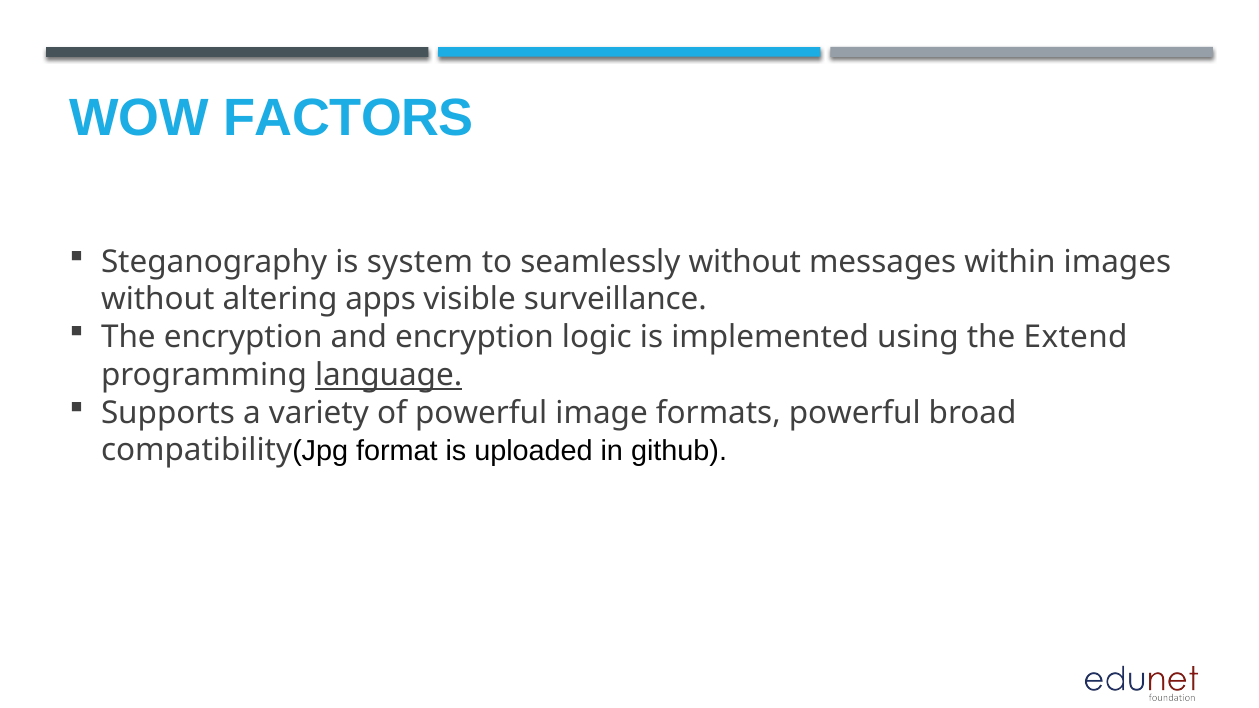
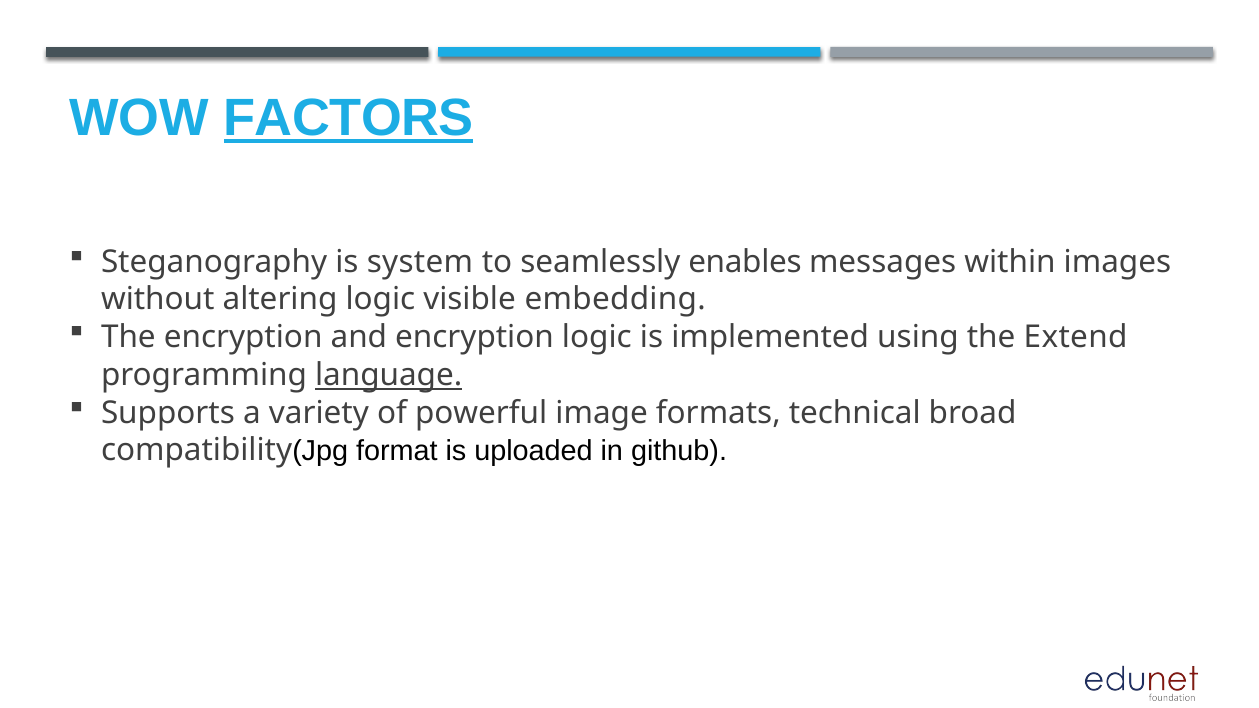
FACTORS underline: none -> present (349, 119)
seamlessly without: without -> enables (745, 262)
altering apps: apps -> logic (380, 300)
surveillance: surveillance -> embedding (615, 300)
formats powerful: powerful -> technical (855, 413)
